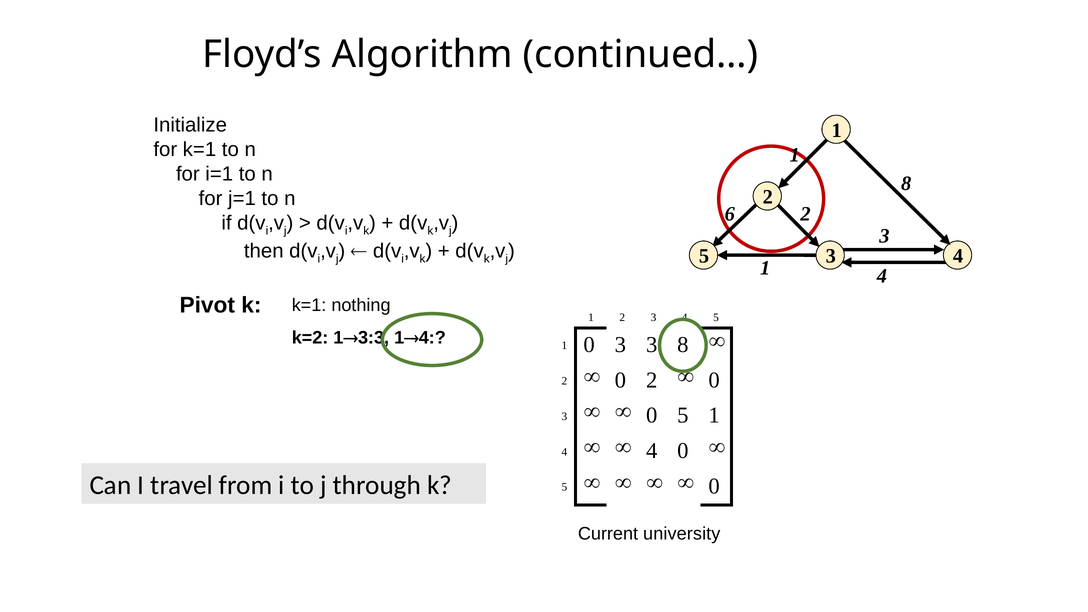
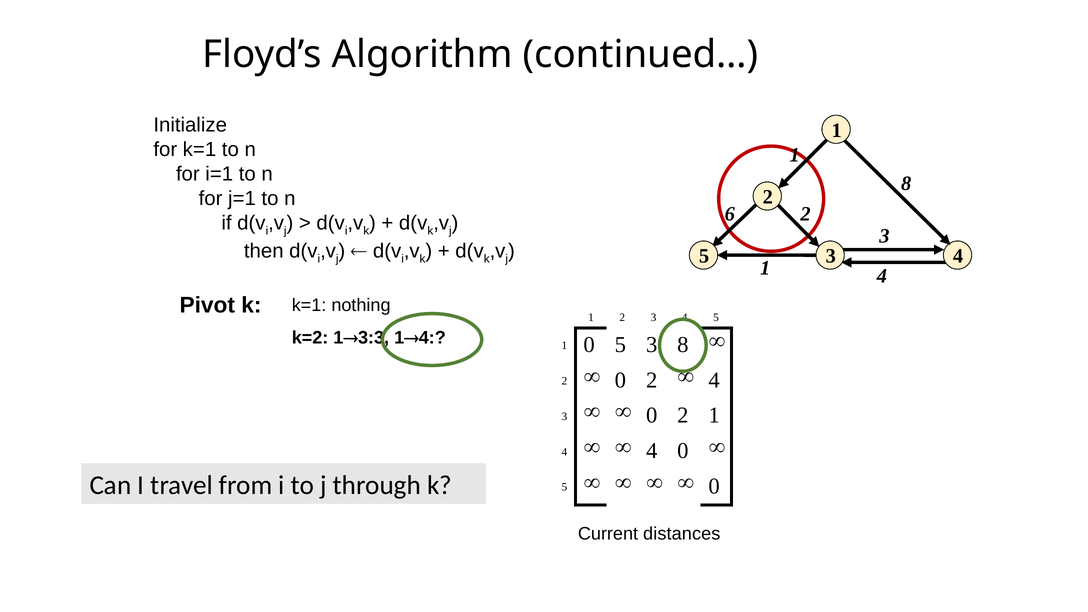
1 0 3: 3 -> 5 (620, 345)
0: 0 -> 4 (714, 380)
5: 5 -> 2 (683, 415)
university: university -> distances (682, 534)
